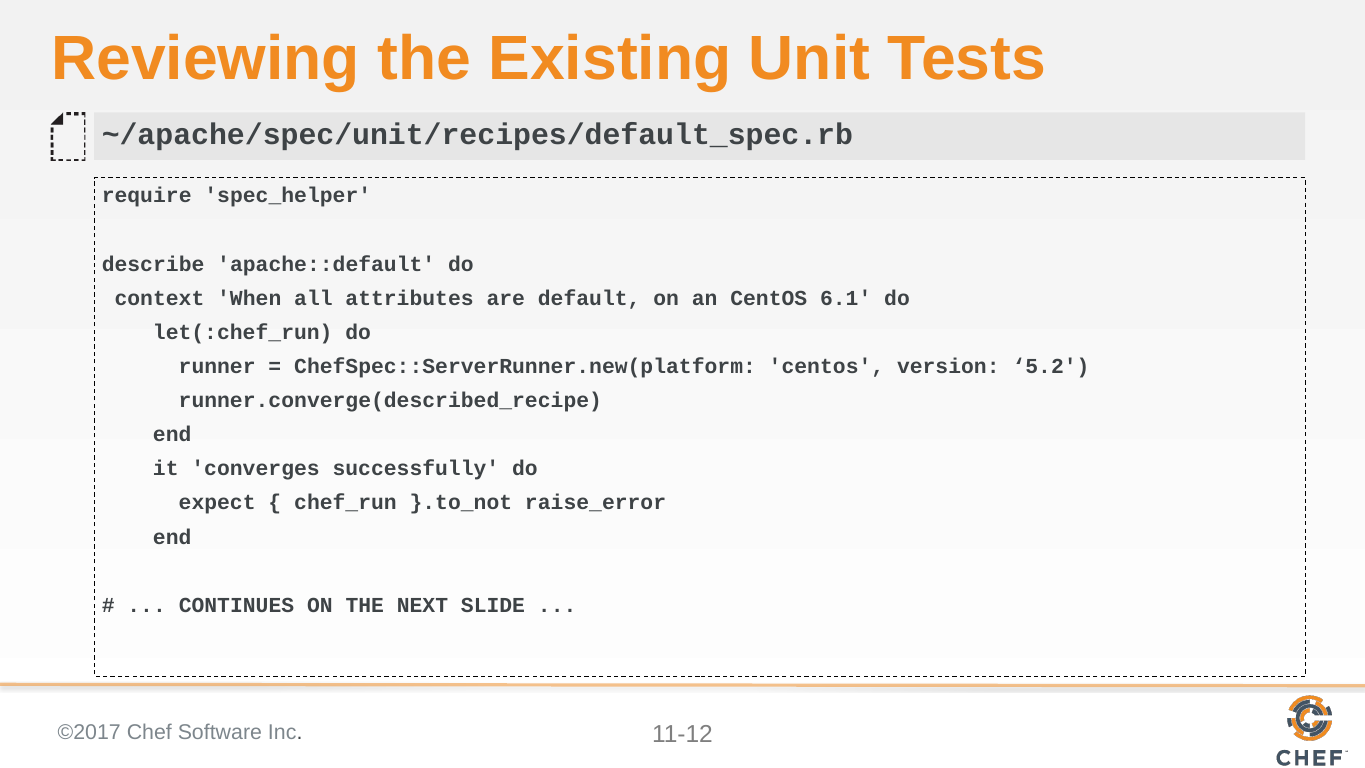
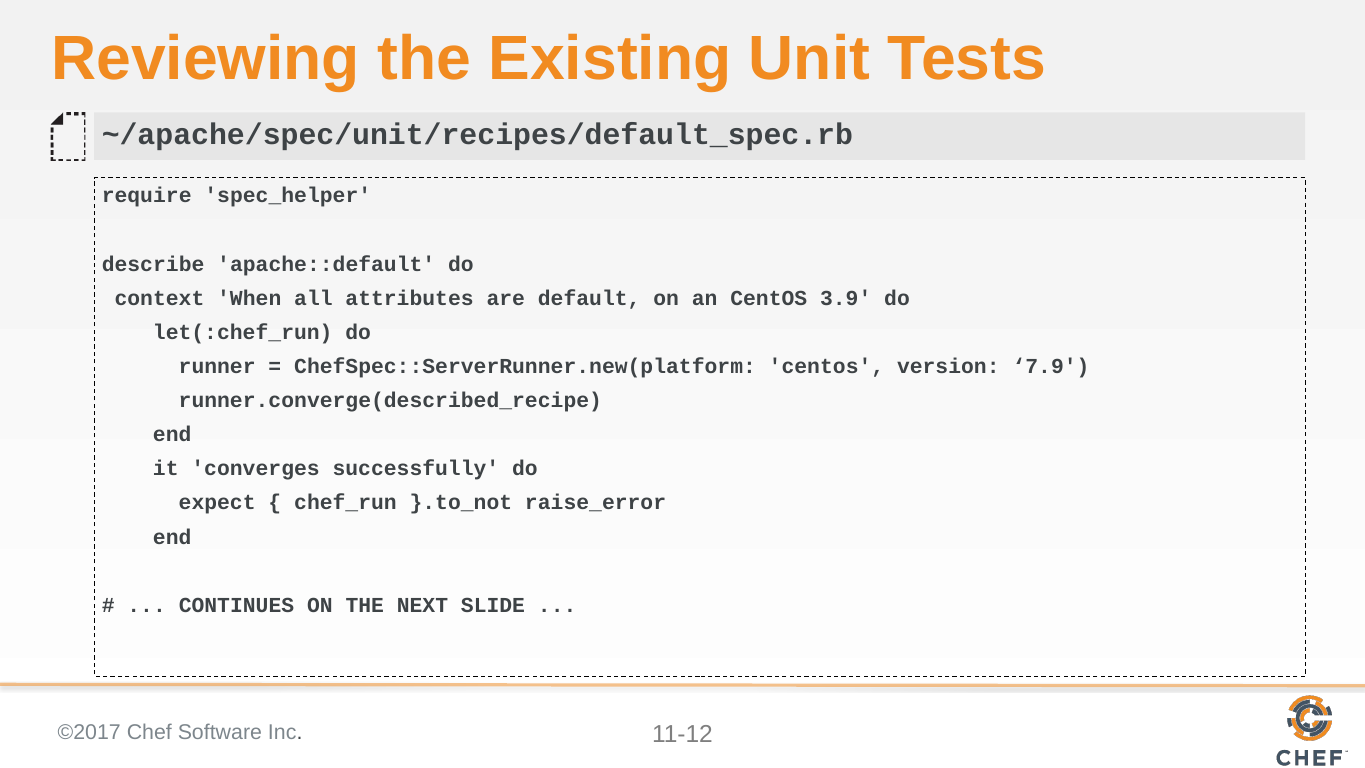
6.1: 6.1 -> 3.9 (846, 298)
5.2: 5.2 -> 7.9 (1051, 366)
